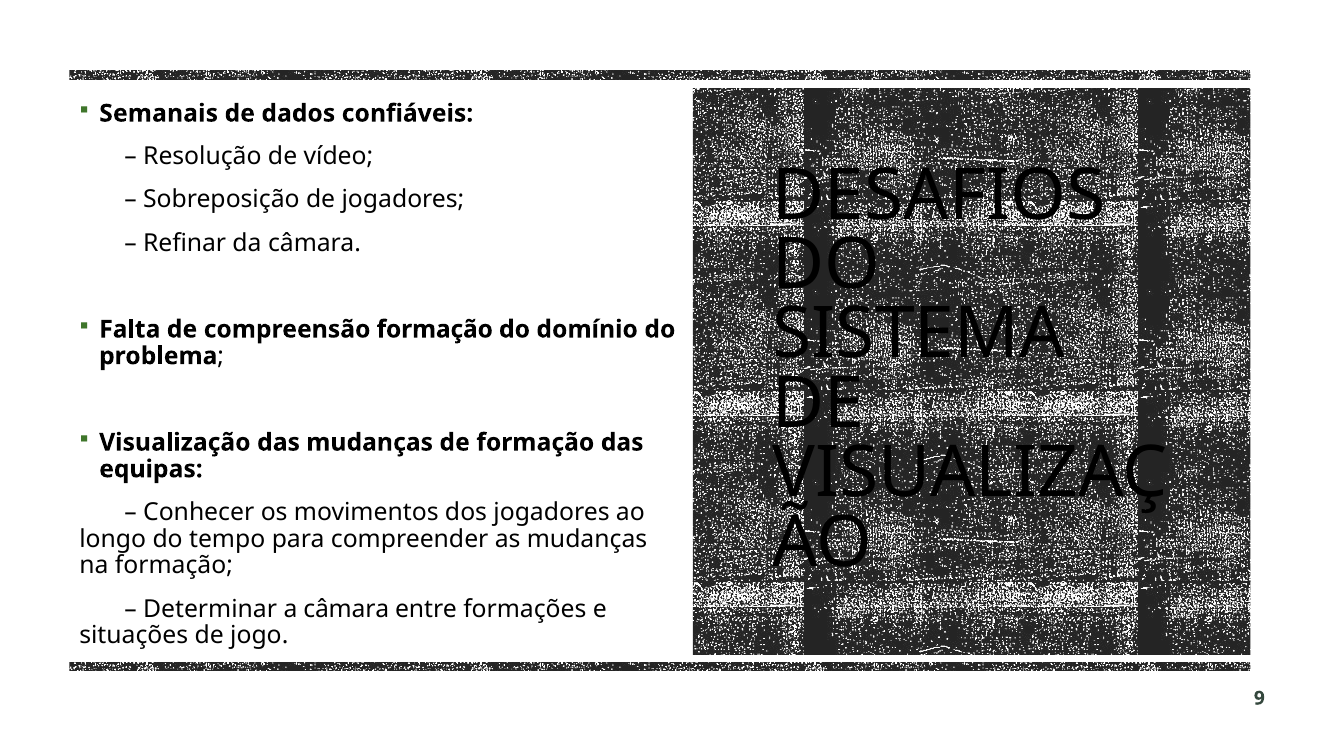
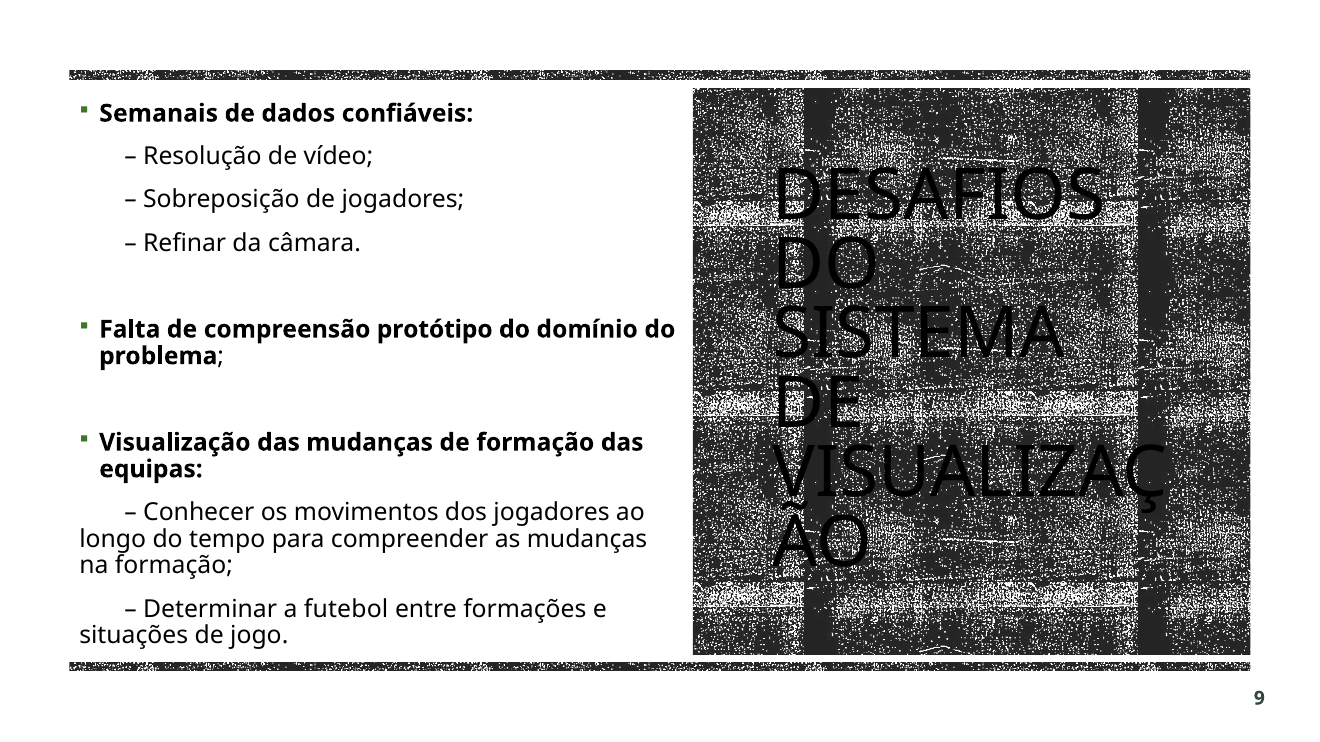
compreensão formação: formação -> protótipo (435, 330)
a câmara: câmara -> futebol (346, 609)
